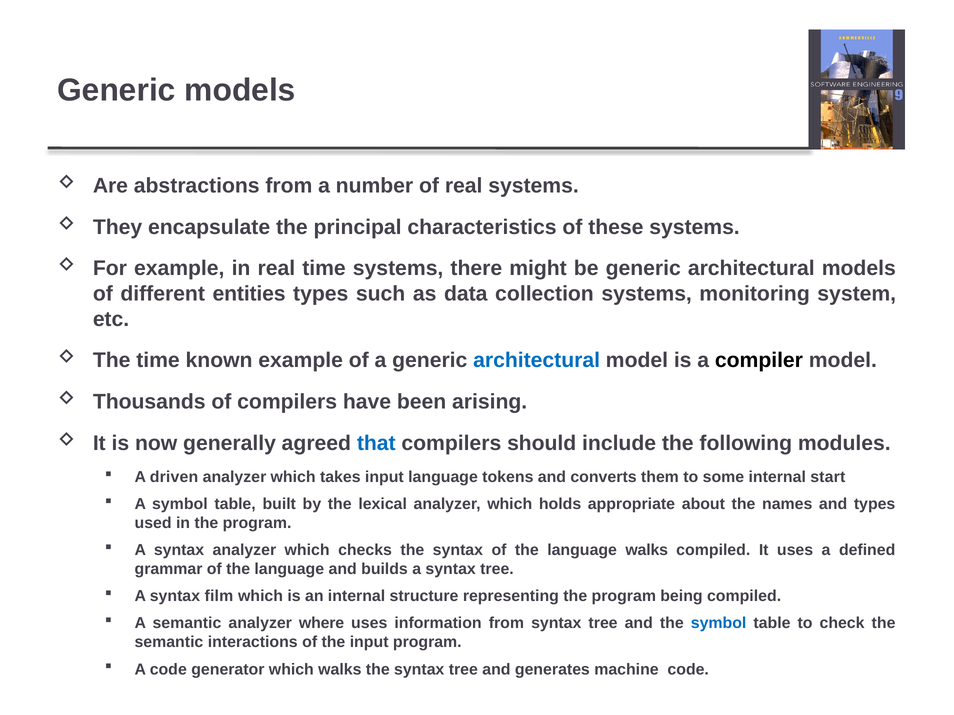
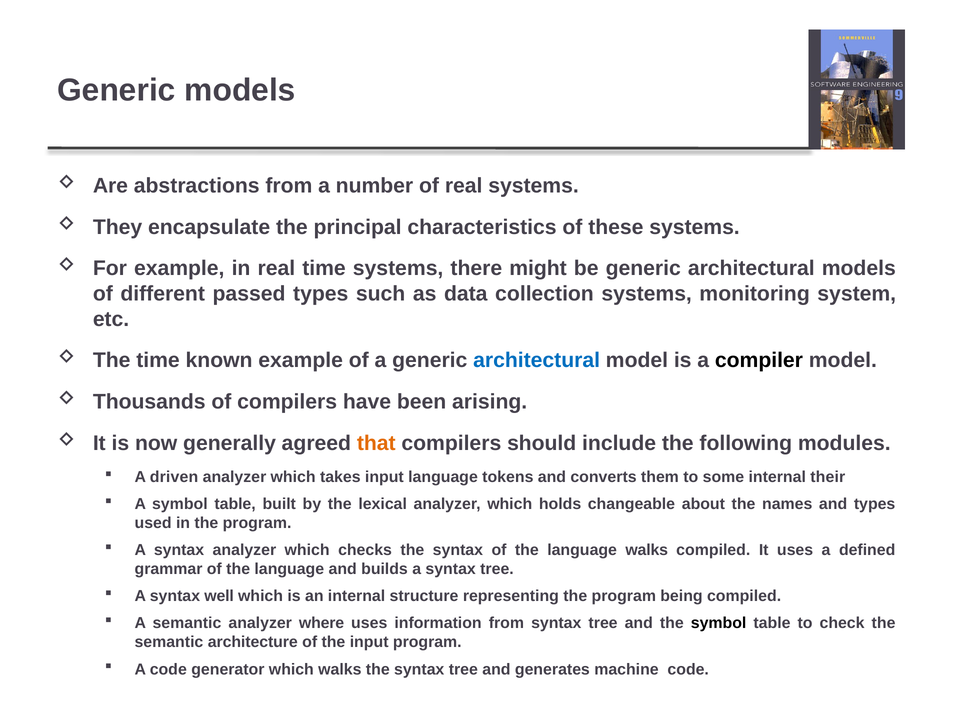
entities: entities -> passed (249, 294)
that colour: blue -> orange (376, 443)
start: start -> their (828, 477)
appropriate: appropriate -> changeable (631, 504)
film: film -> well (219, 597)
symbol colour: blue -> black (719, 624)
interactions: interactions -> architecture (253, 643)
